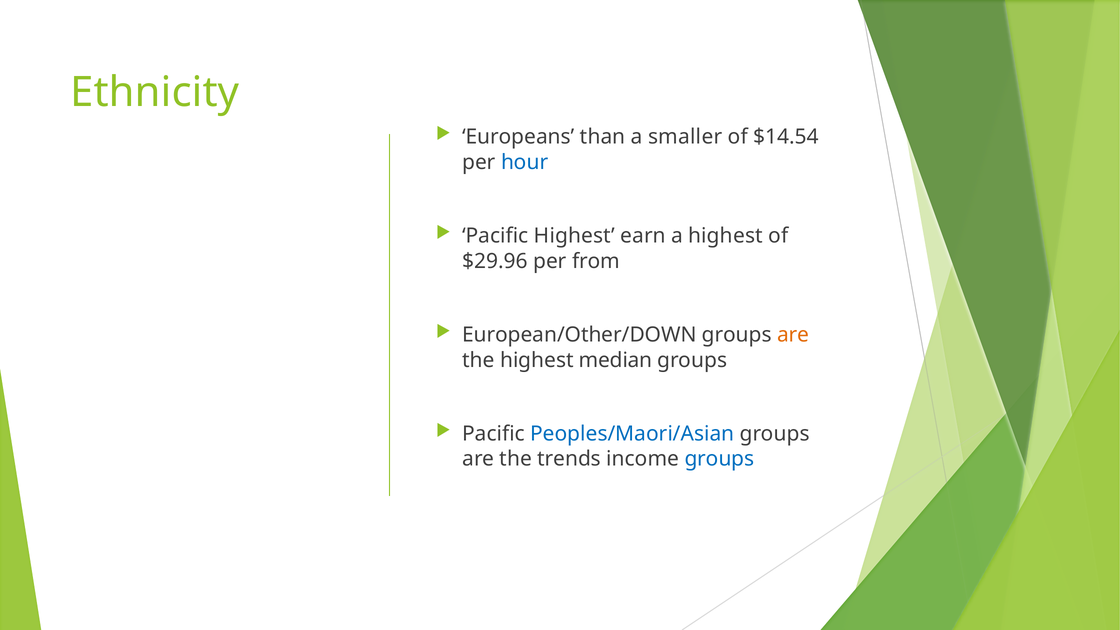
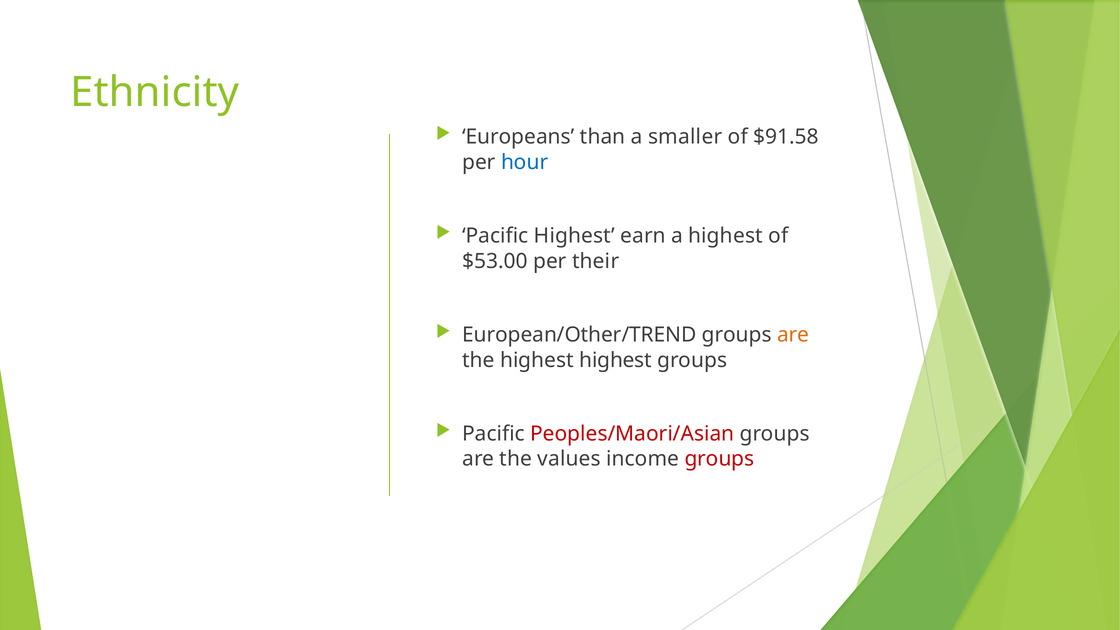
$14.54: $14.54 -> $91.58 (786, 137)
$29.96: $29.96 -> $53.00 (495, 261)
from: from -> their (596, 261)
European/Other/DOWN: European/Other/DOWN -> European/Other/TREND (579, 335)
highest median: median -> highest (616, 360)
Peoples/Maori/Asian colour: blue -> red (632, 434)
trends: trends -> values (569, 459)
groups colour: blue -> red (719, 459)
